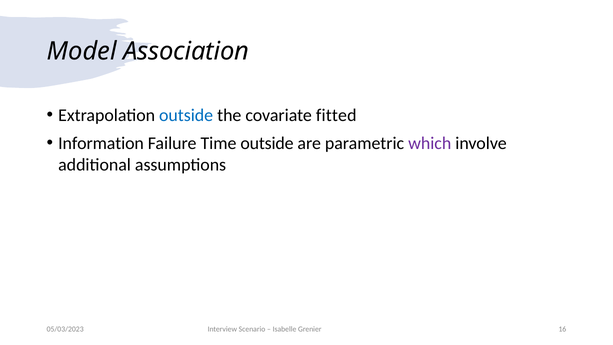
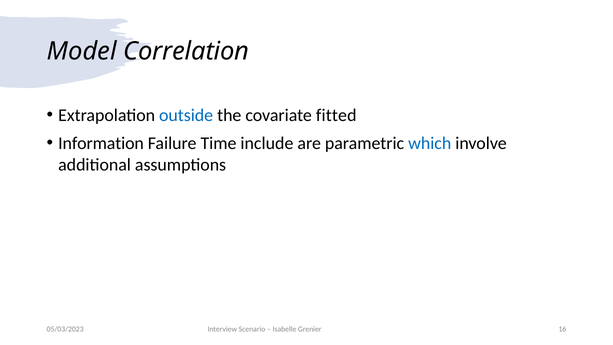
Association: Association -> Correlation (186, 52)
Time outside: outside -> include (267, 143)
which colour: purple -> blue (430, 143)
